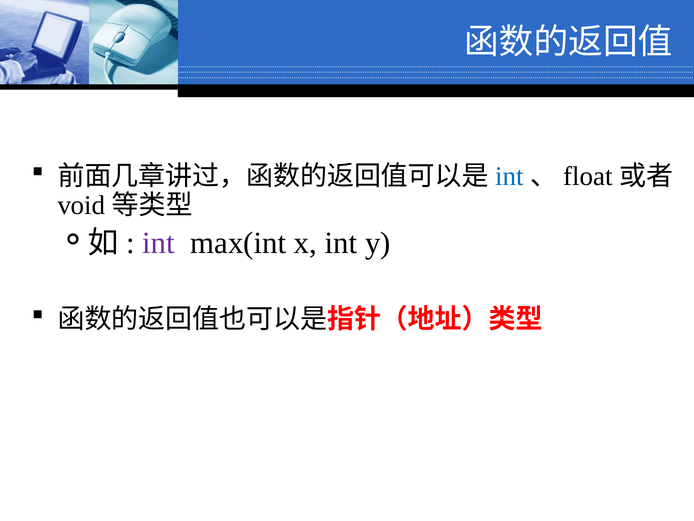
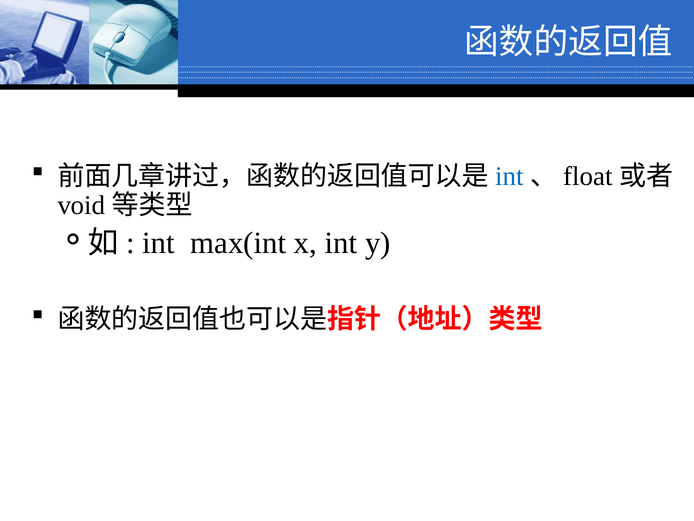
int colour: purple -> black (159, 243)
